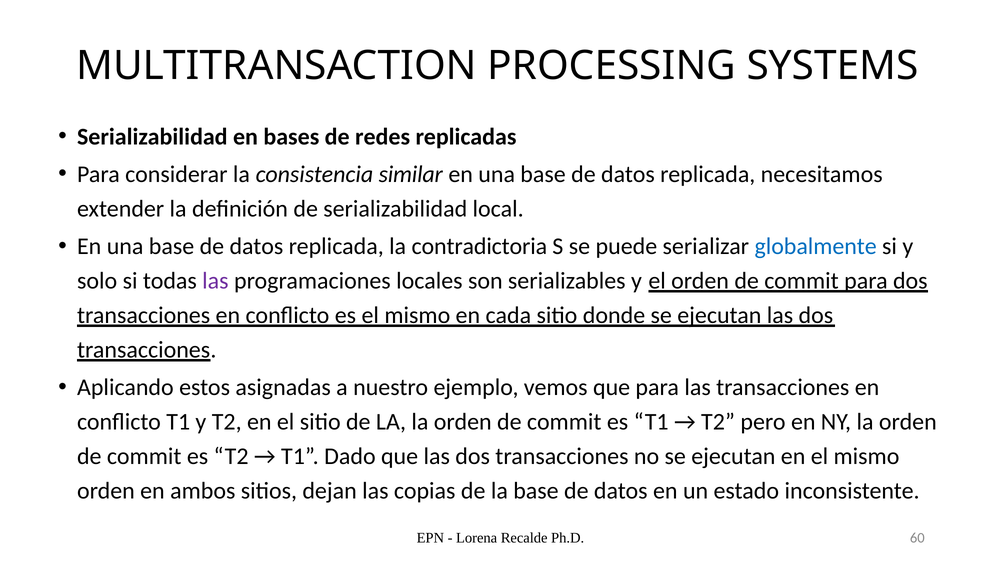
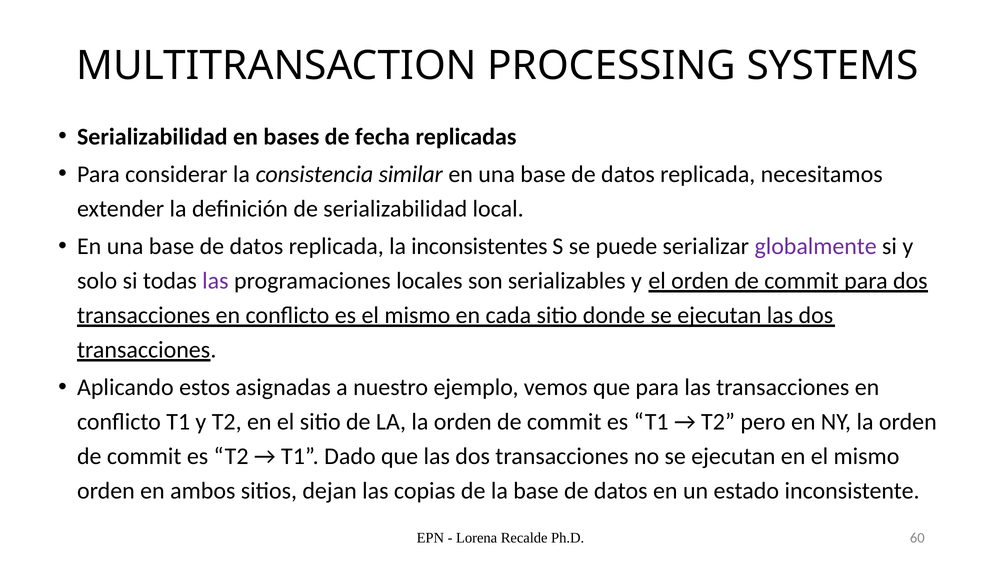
redes: redes -> fecha (382, 137)
contradictoria: contradictoria -> inconsistentes (479, 246)
globalmente colour: blue -> purple (816, 246)
